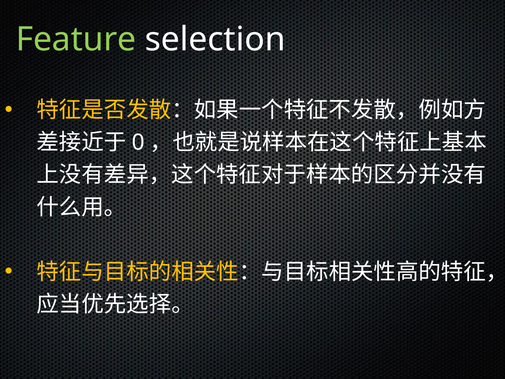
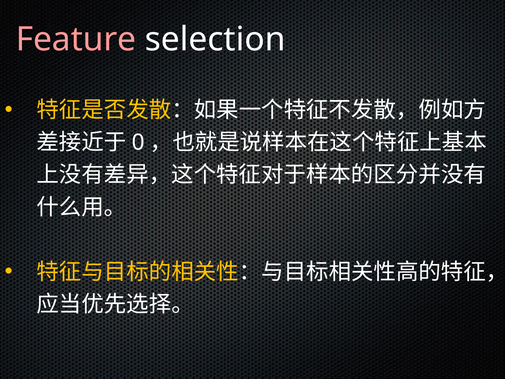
Feature colour: light green -> pink (76, 39)
